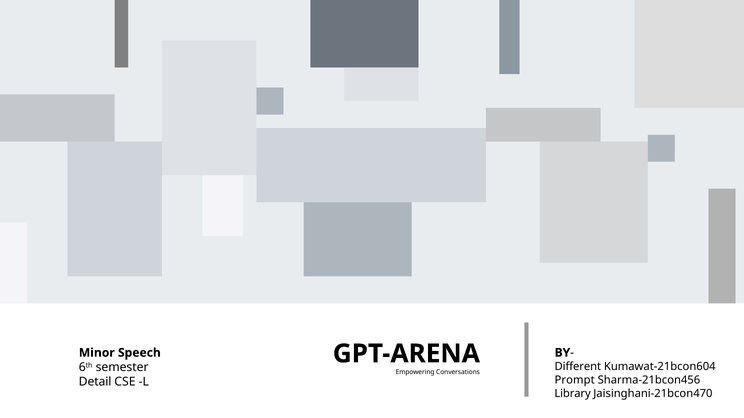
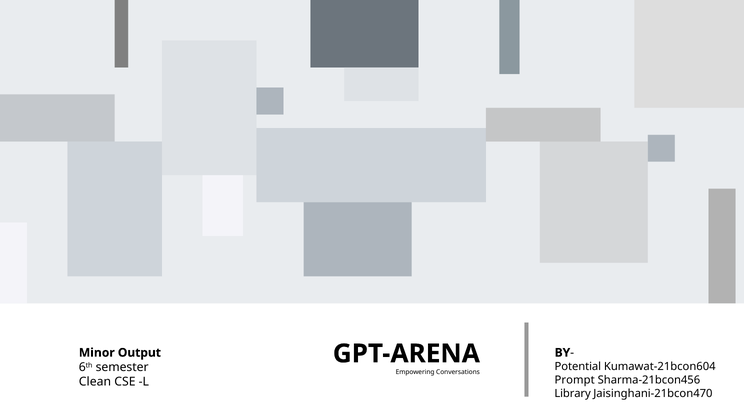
Speech: Speech -> Output (139, 353)
Different: Different -> Potential (578, 367)
Detail: Detail -> Clean (95, 382)
